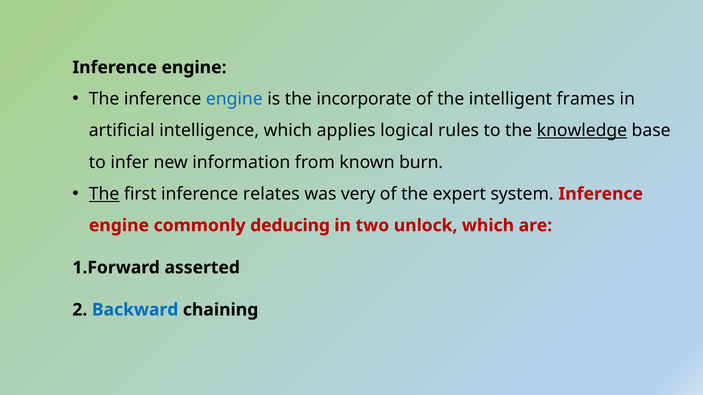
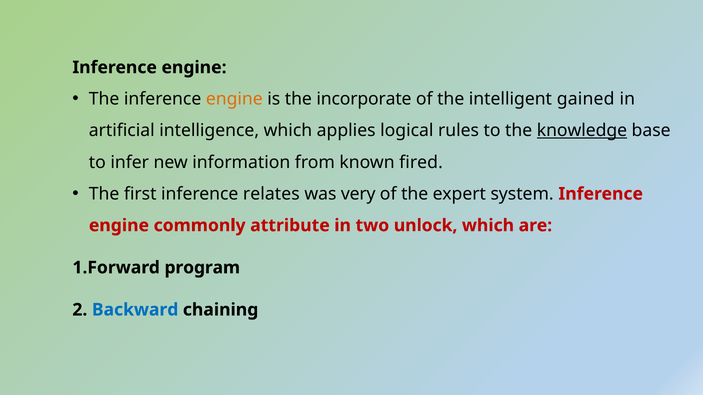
engine colour: blue -> orange (234, 99)
frames: frames -> gained (586, 99)
burn: burn -> fired (421, 162)
The underline: present -> none (104, 194)
deducing: deducing -> attribute (290, 226)
asserted: asserted -> program (202, 268)
